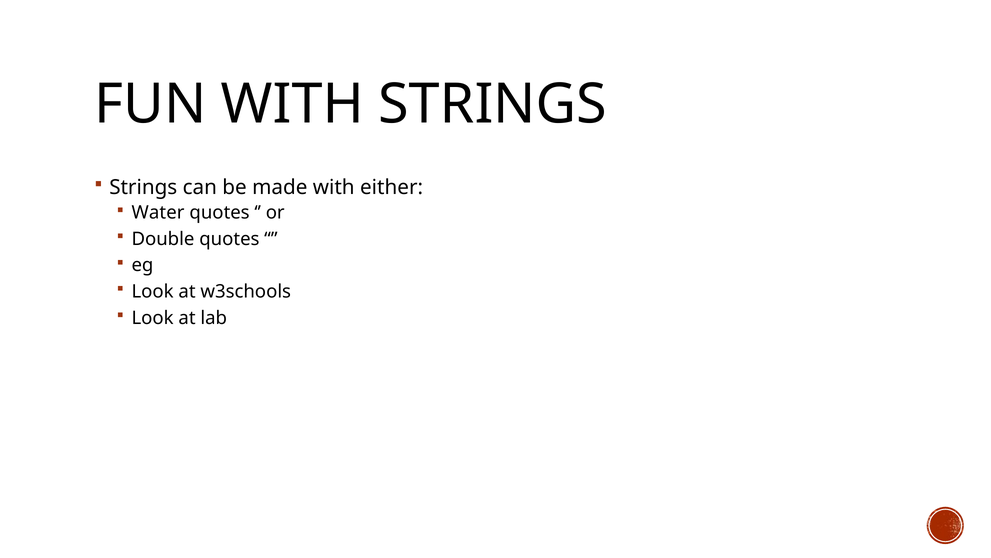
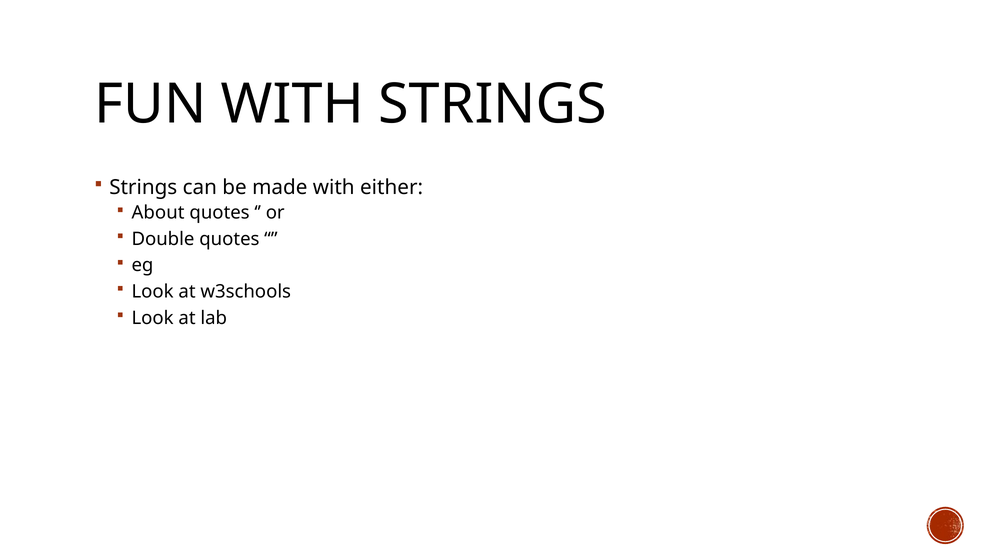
Water: Water -> About (158, 213)
